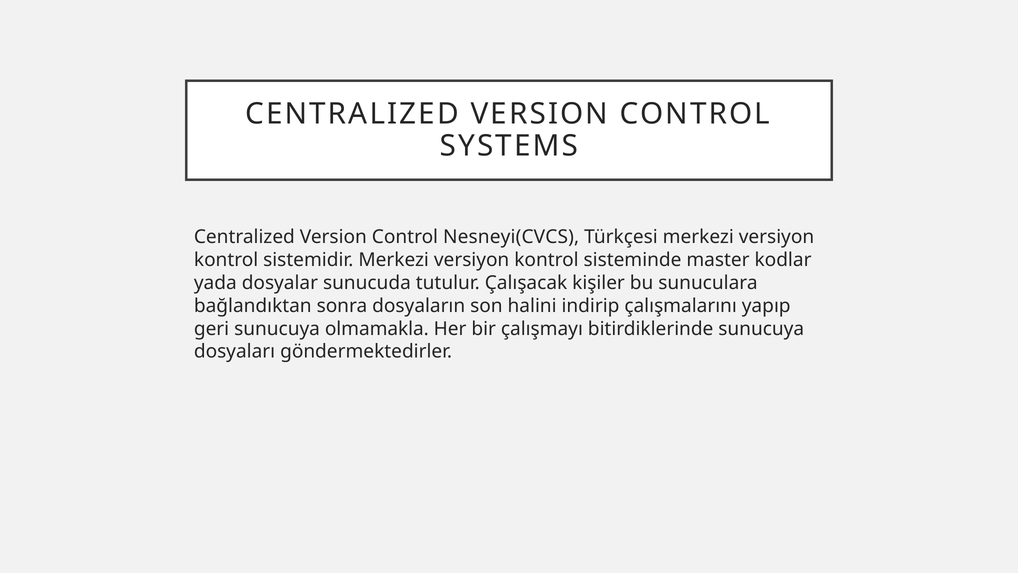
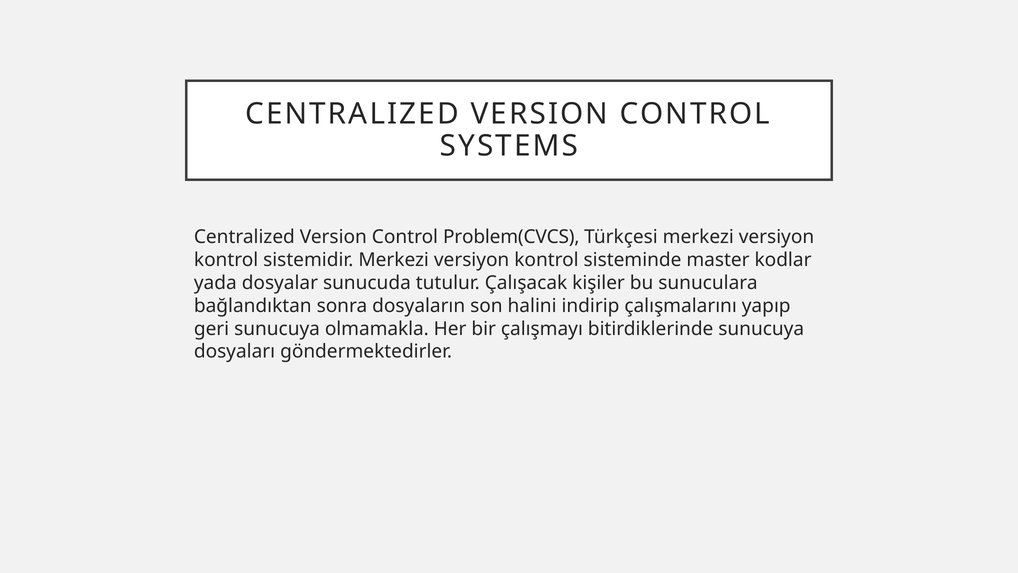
Nesneyi(CVCS: Nesneyi(CVCS -> Problem(CVCS (511, 237)
